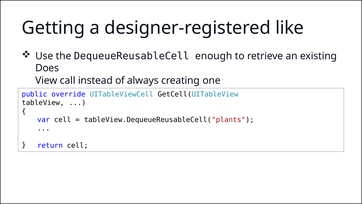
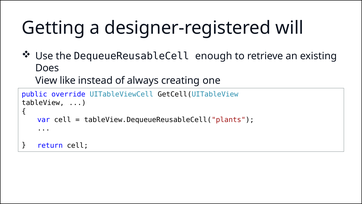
designer-registered like: like -> will (290, 28)
call: call -> like (68, 80)
